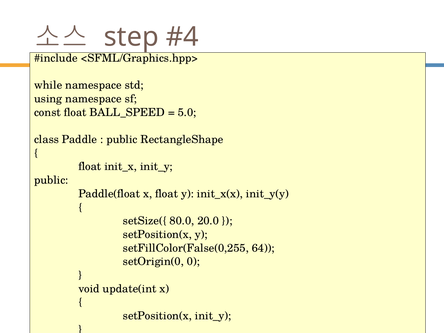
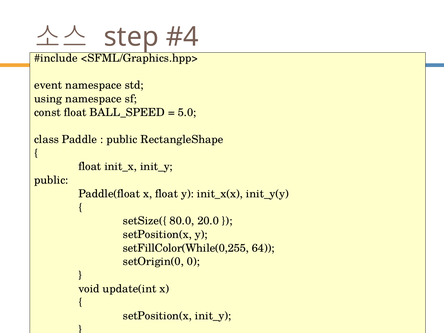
while: while -> event (48, 85)
setFillColor(False(0,255: setFillColor(False(0,255 -> setFillColor(While(0,255 (186, 248)
